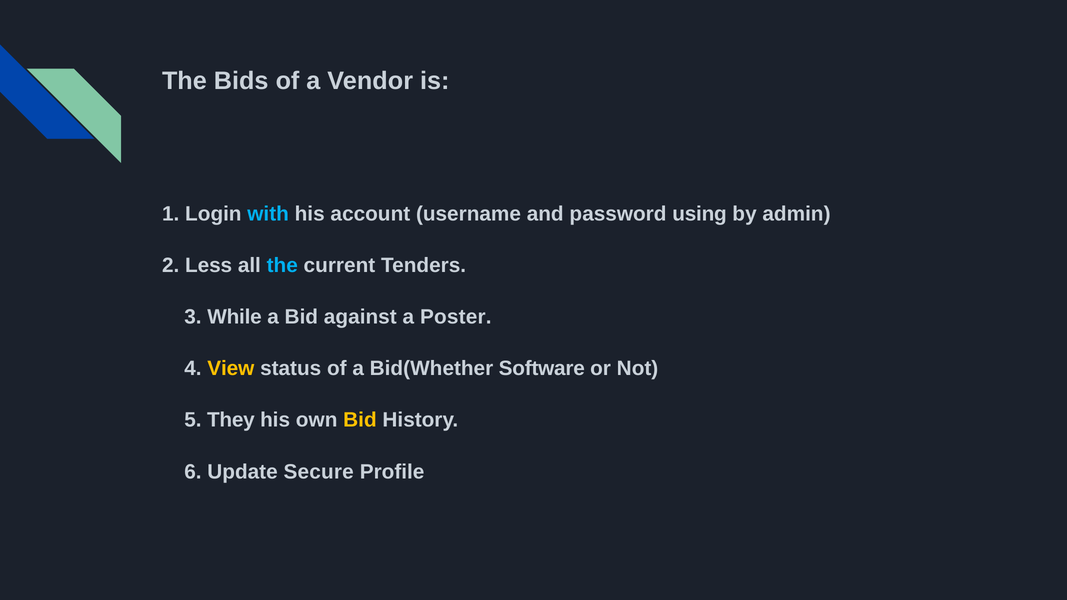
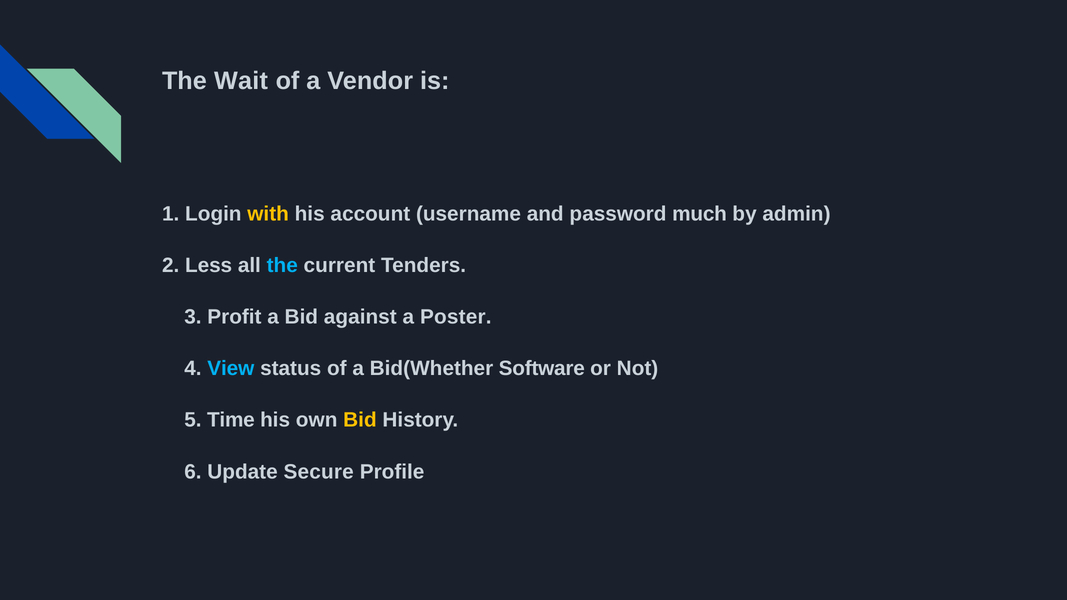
Bids: Bids -> Wait (241, 81)
with colour: light blue -> yellow (268, 214)
using: using -> much (700, 214)
While: While -> Profit (234, 317)
View colour: yellow -> light blue (231, 369)
They: They -> Time (231, 420)
